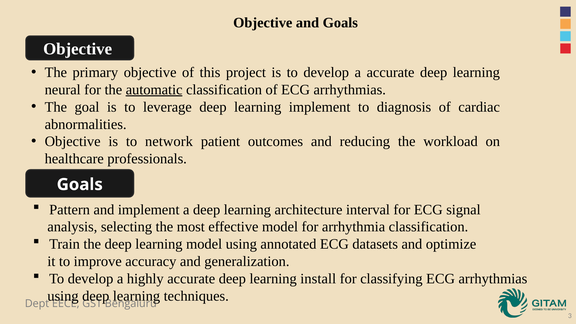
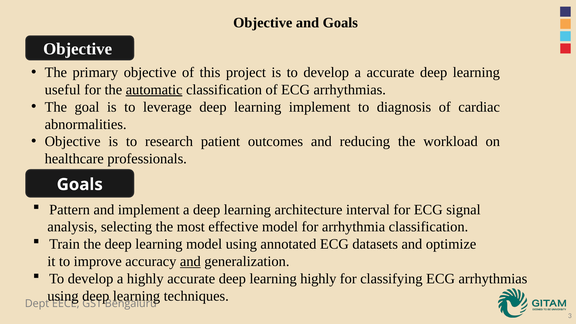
neural: neural -> useful (63, 90)
network: network -> research (169, 142)
and underline: none -> present (190, 261)
learning install: install -> highly (318, 279)
